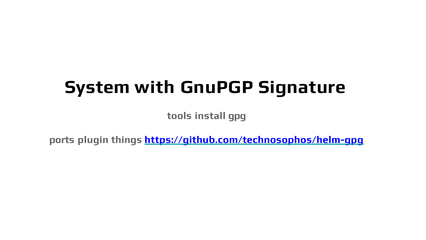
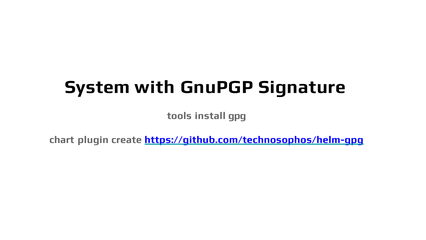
ports: ports -> chart (62, 140)
things: things -> create (127, 140)
